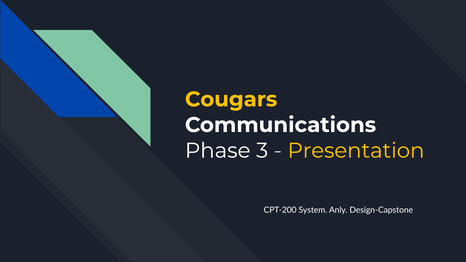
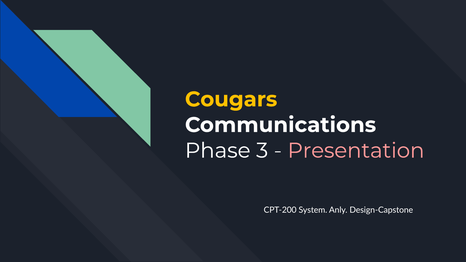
Presentation colour: yellow -> pink (356, 151)
